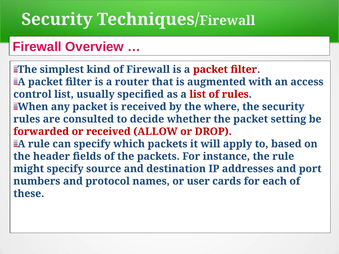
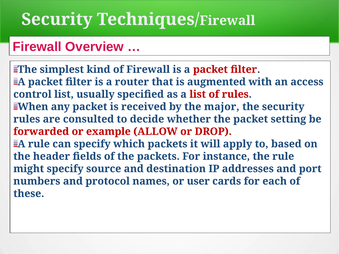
where: where -> major (222, 107)
or received: received -> example (108, 132)
